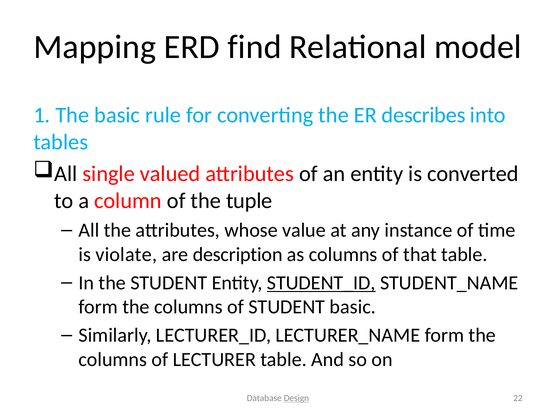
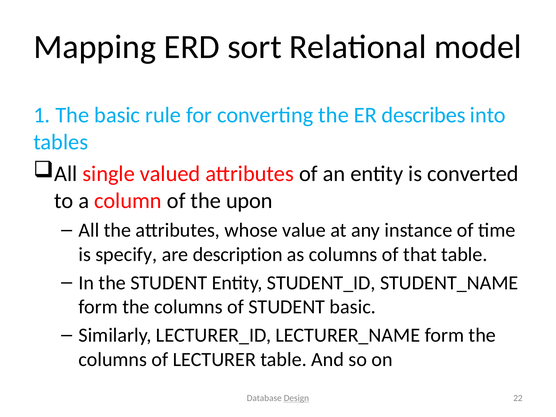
find: find -> sort (255, 47)
tuple: tuple -> upon (249, 201)
violate: violate -> specify (126, 254)
STUDENT_ID underline: present -> none (321, 283)
